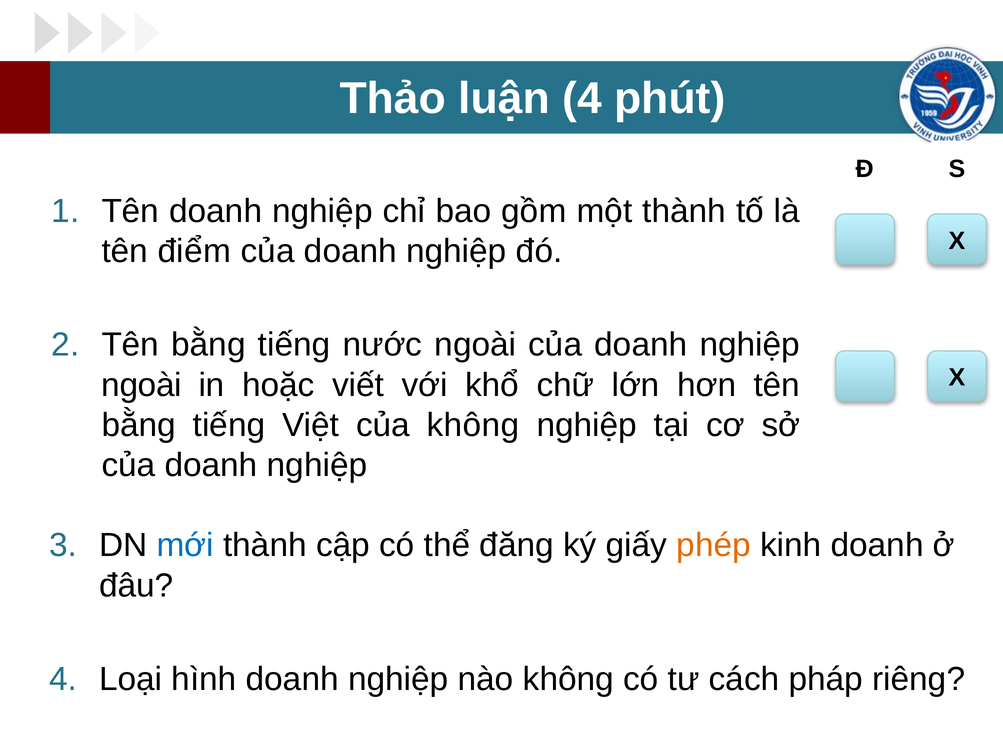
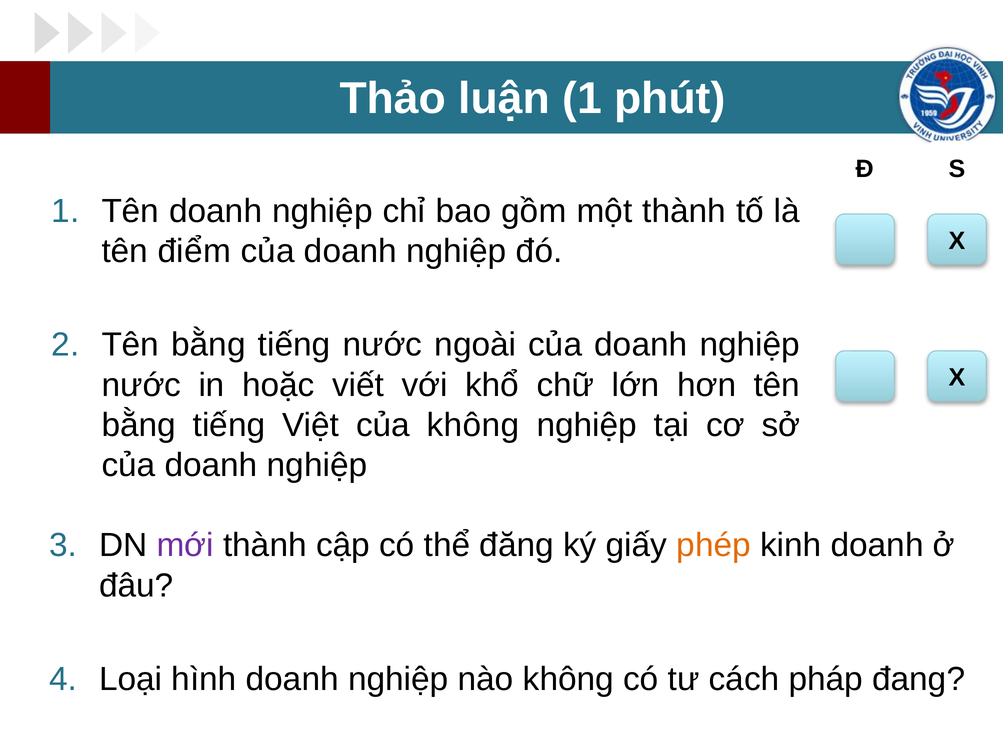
luận 4: 4 -> 1 (582, 99)
ngoài: ngoài -> nước (141, 385)
mới colour: blue -> purple (185, 546)
riêng: riêng -> đang (919, 679)
